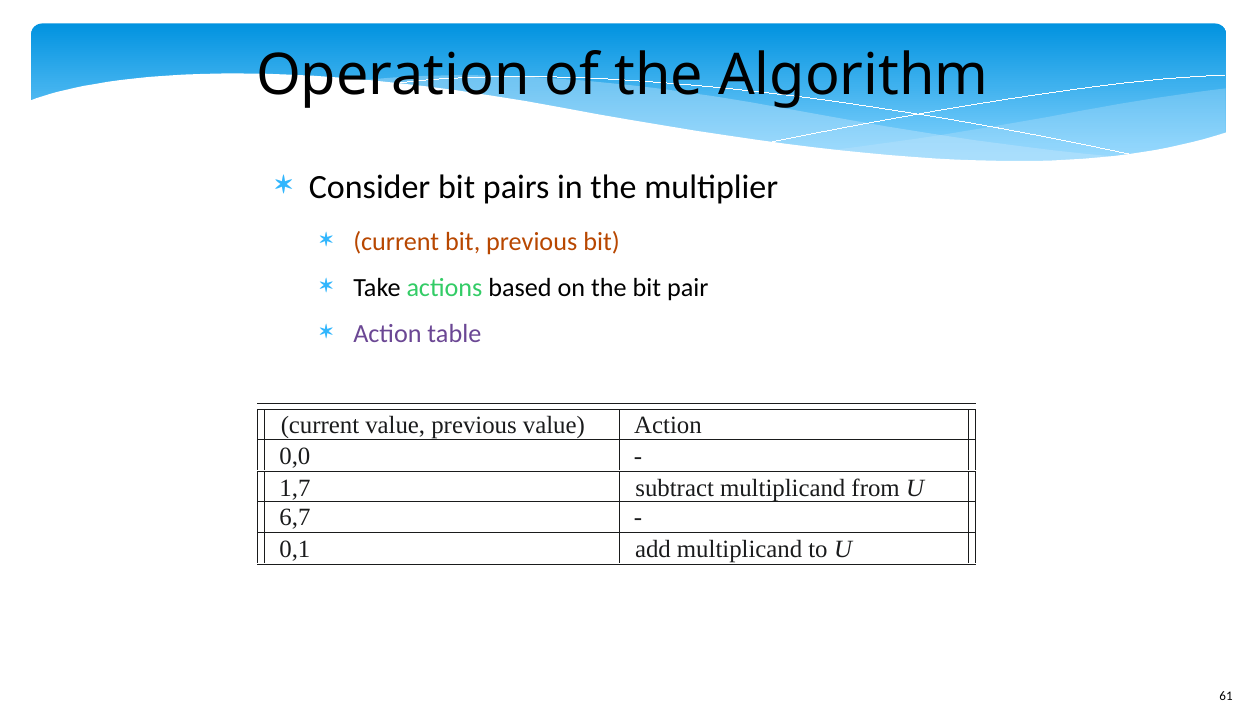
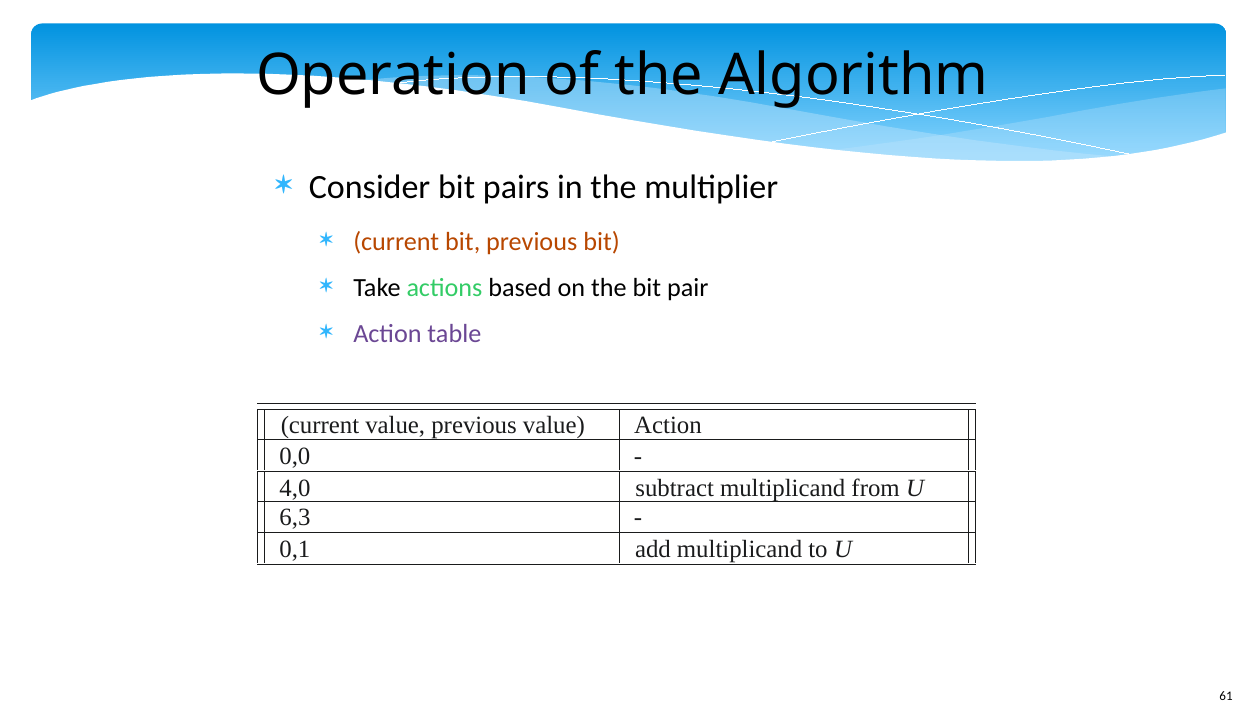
1,7: 1,7 -> 4,0 (295, 488)
6,7: 6,7 -> 6,3 (295, 518)
